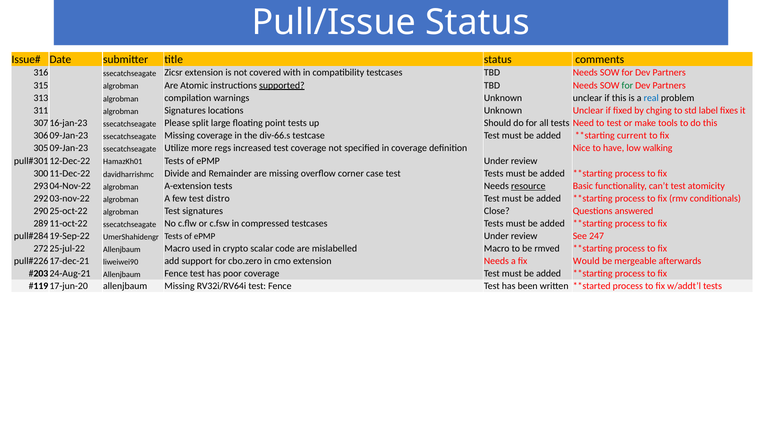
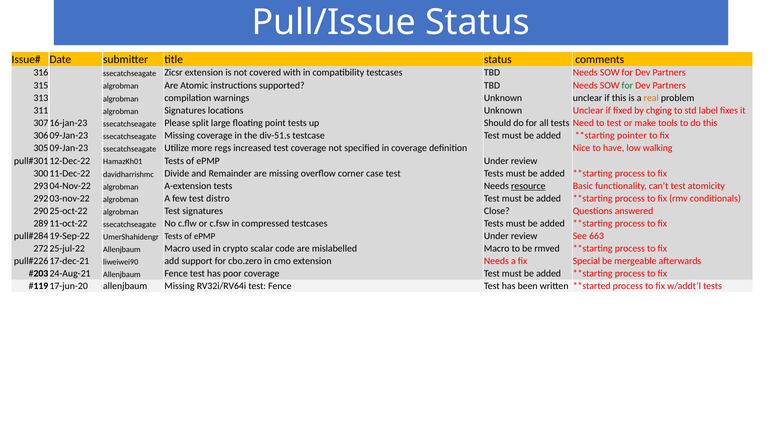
supported underline: present -> none (282, 85)
real colour: blue -> orange (651, 98)
div-66.s: div-66.s -> div-51.s (275, 135)
current: current -> pointer (632, 135)
247: 247 -> 663 (597, 236)
Would: Would -> Special (586, 261)
